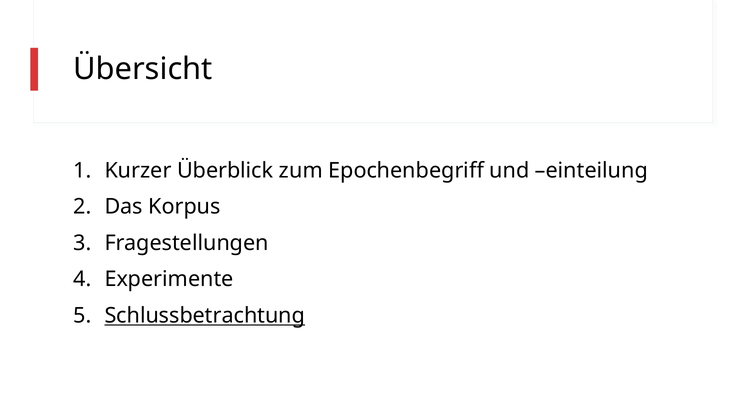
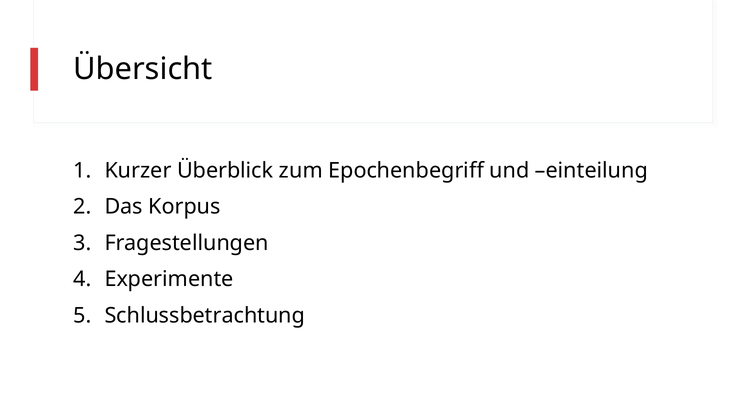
Schlussbetrachtung underline: present -> none (205, 315)
